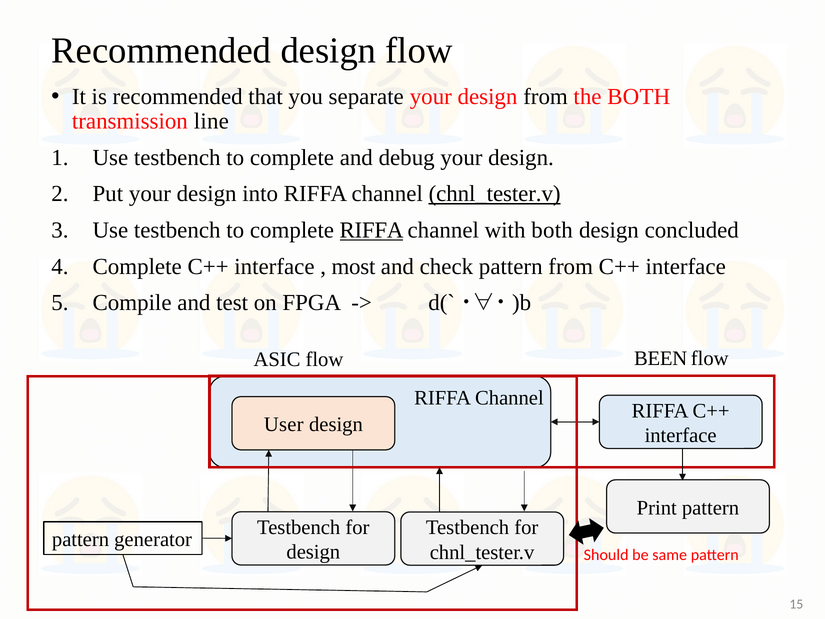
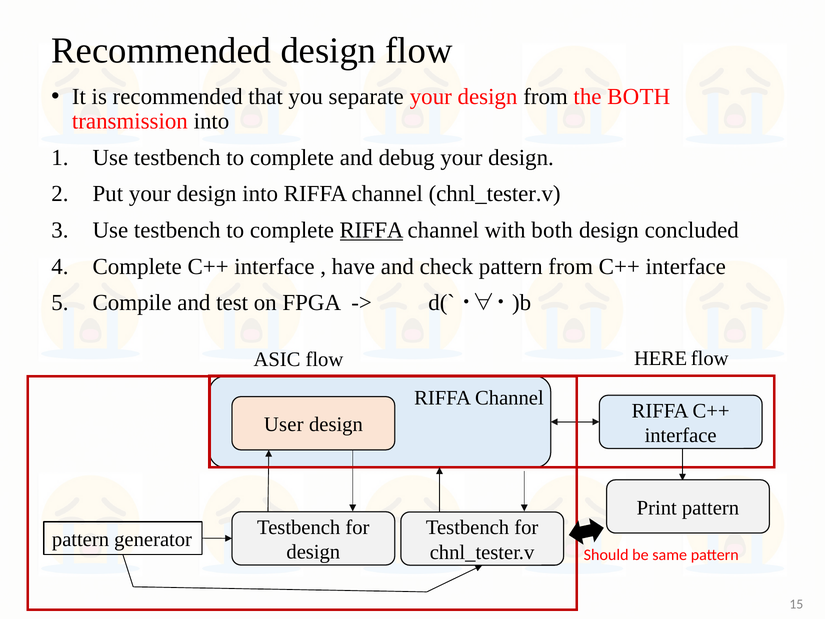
transmission line: line -> into (211, 121)
chnl_tester.v underline: present -> none (495, 194)
most: most -> have (353, 266)
BEEN: BEEN -> HERE (661, 358)
